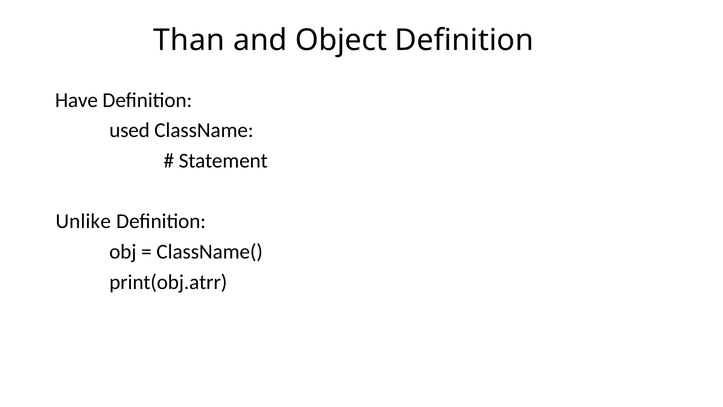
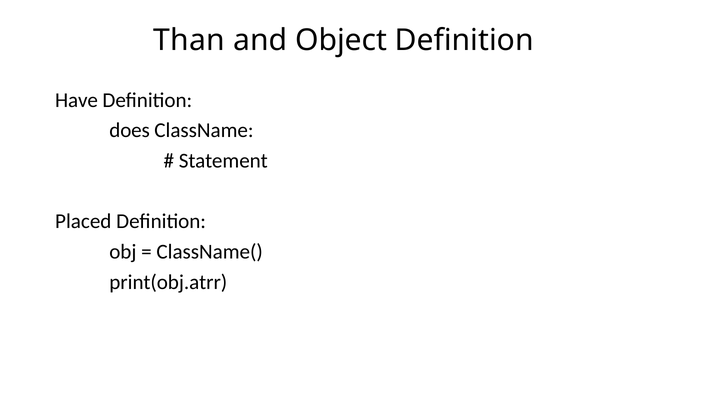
used: used -> does (130, 130)
Unlike: Unlike -> Placed (83, 221)
